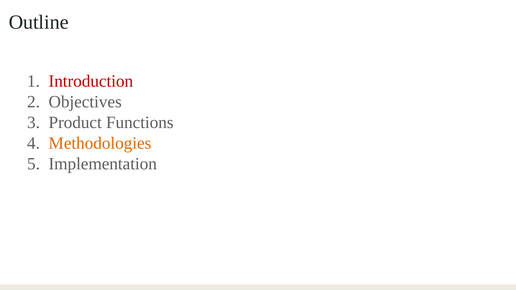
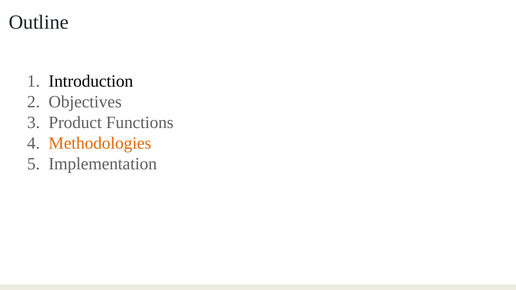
Introduction colour: red -> black (91, 81)
